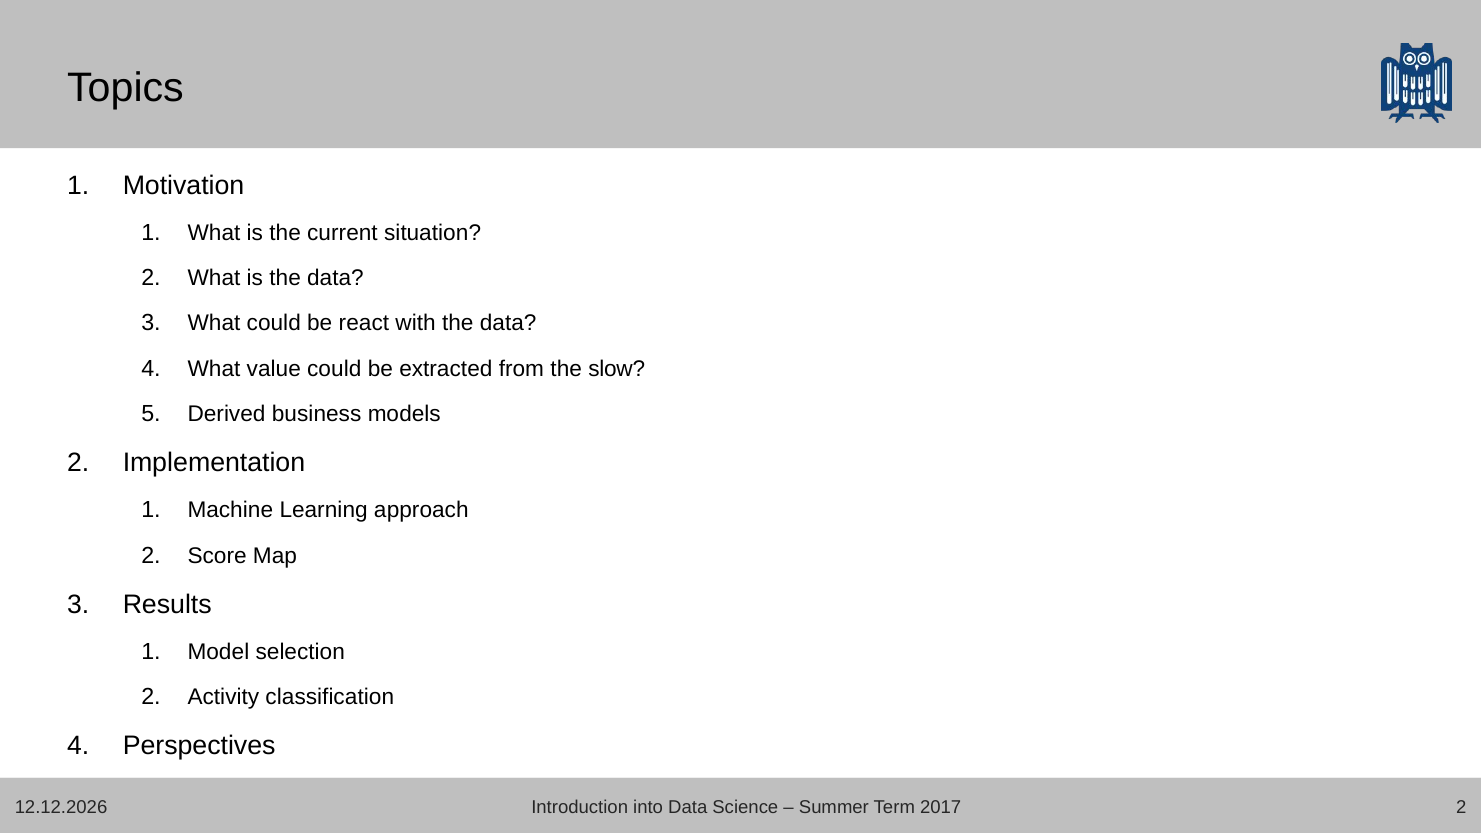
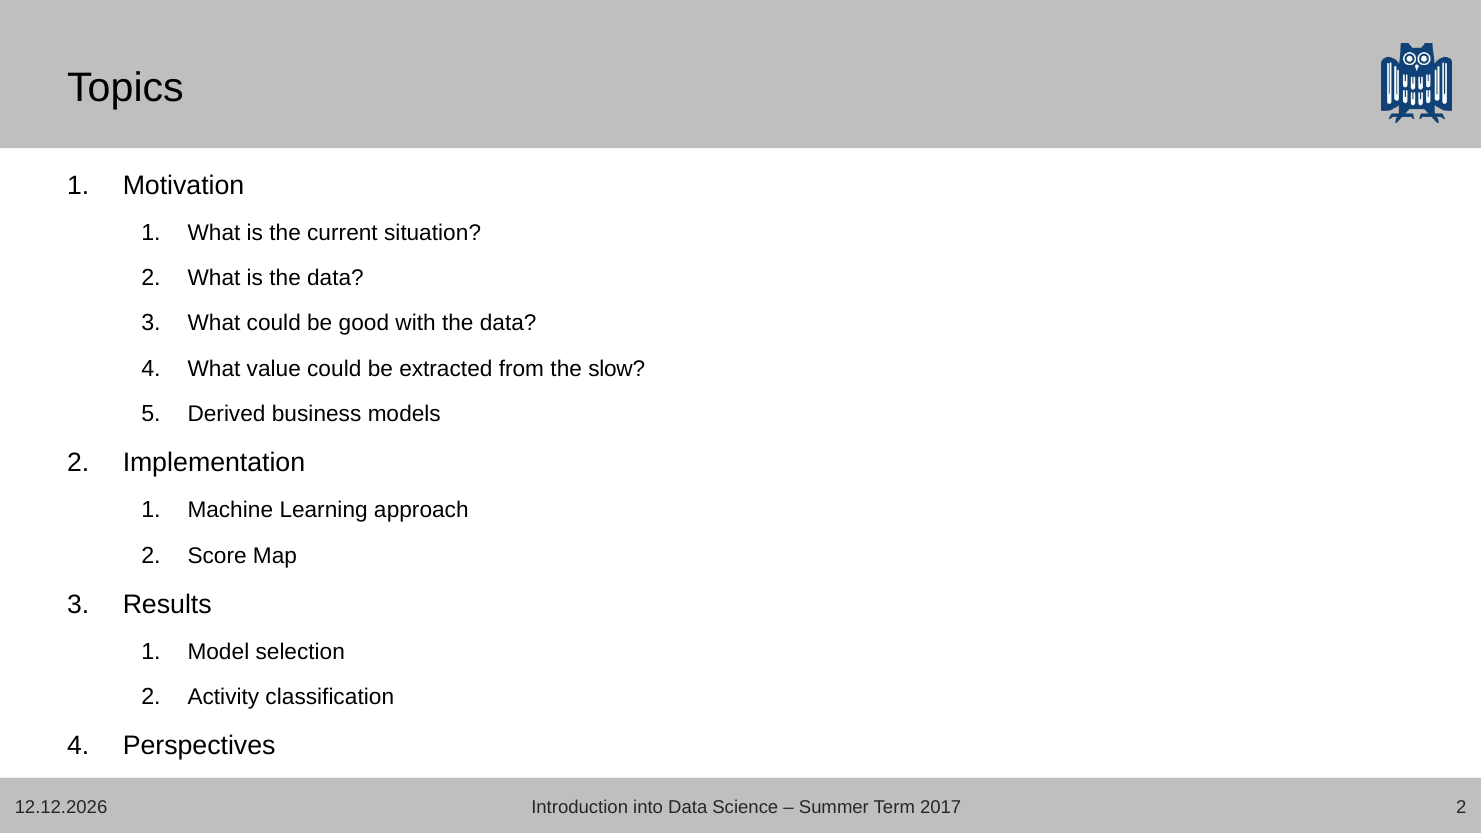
react: react -> good (364, 323)
